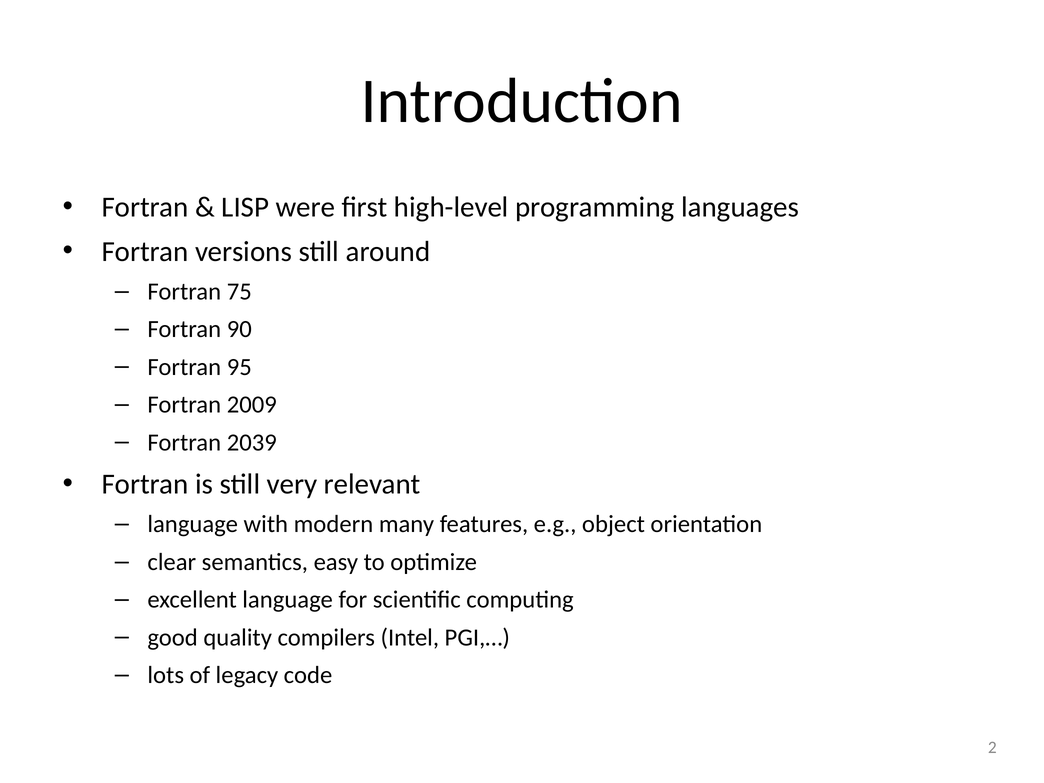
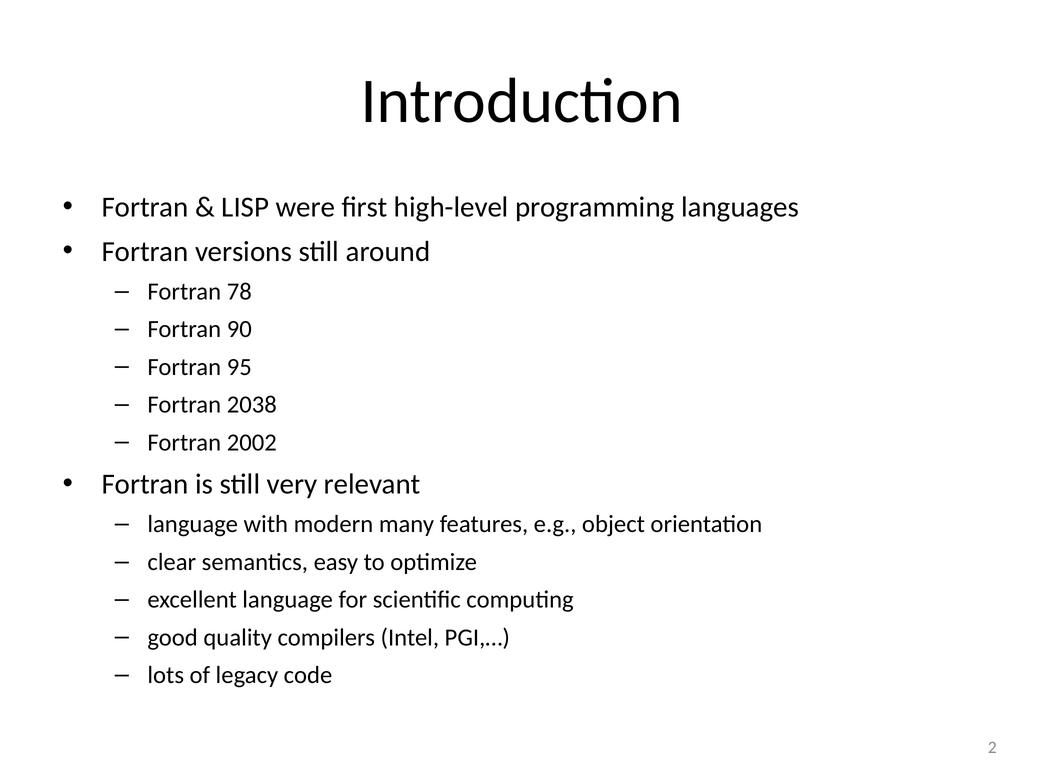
75: 75 -> 78 (239, 291)
2009: 2009 -> 2038 (252, 405)
2039: 2039 -> 2002 (252, 442)
